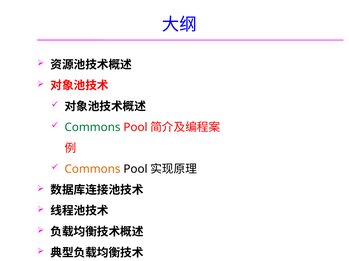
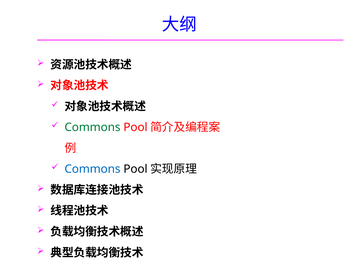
Commons colour: orange -> blue (92, 170)
